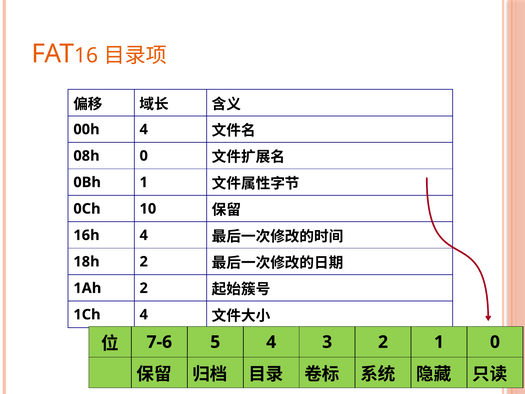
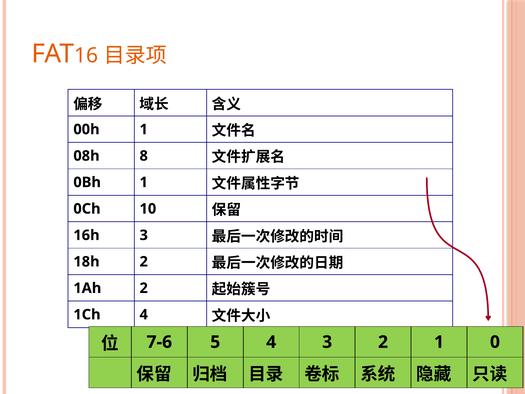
00h 4: 4 -> 1 (144, 129)
08h 0: 0 -> 8 (144, 156)
16h 4: 4 -> 3 (144, 235)
